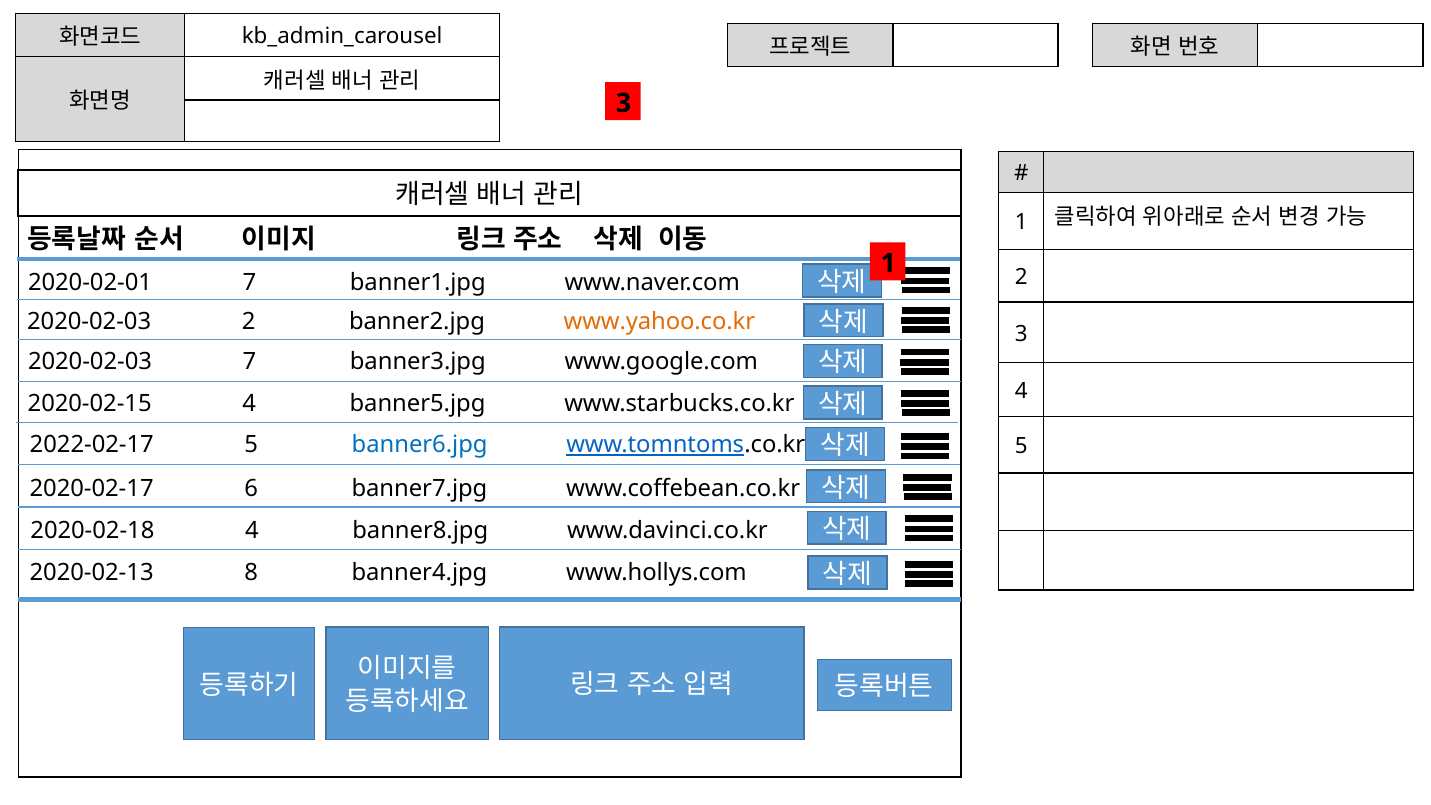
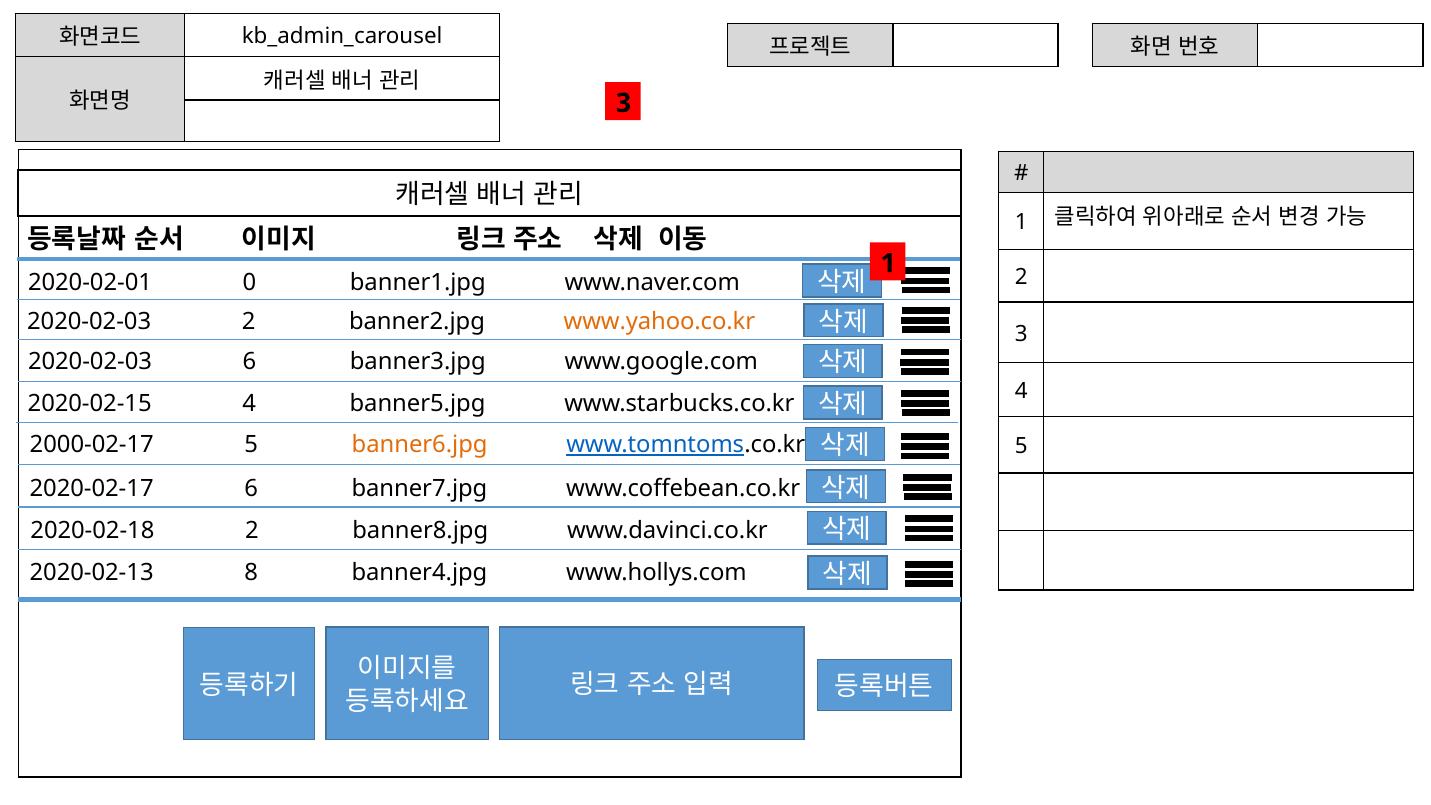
2020-02-01 7: 7 -> 0 (249, 282)
2020-02-03 7: 7 -> 6 (249, 362)
2022-02-17: 2022-02-17 -> 2000-02-17 (92, 444)
banner6.jpg colour: blue -> orange (420, 444)
2020-02-18 4: 4 -> 2 (252, 530)
